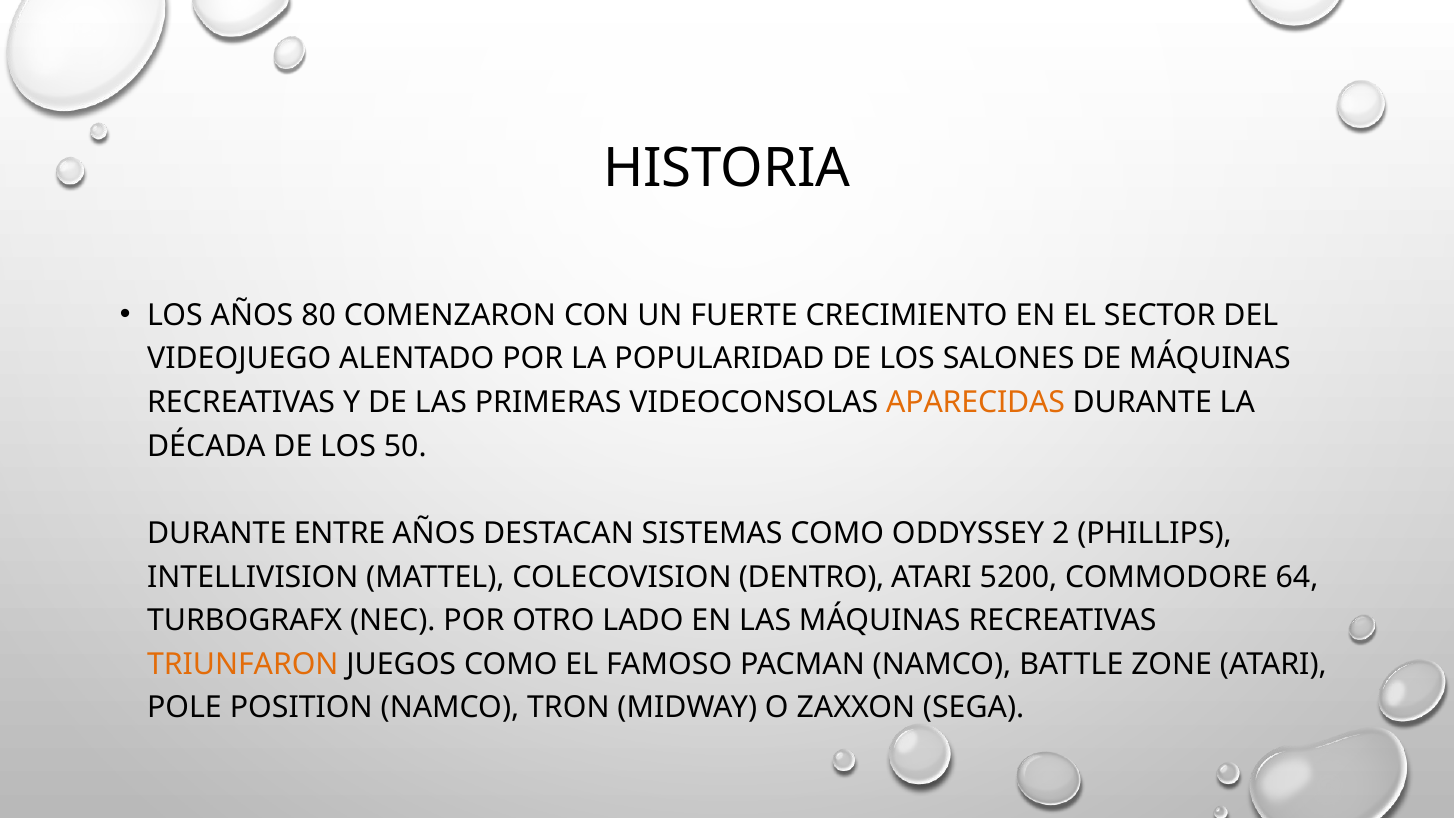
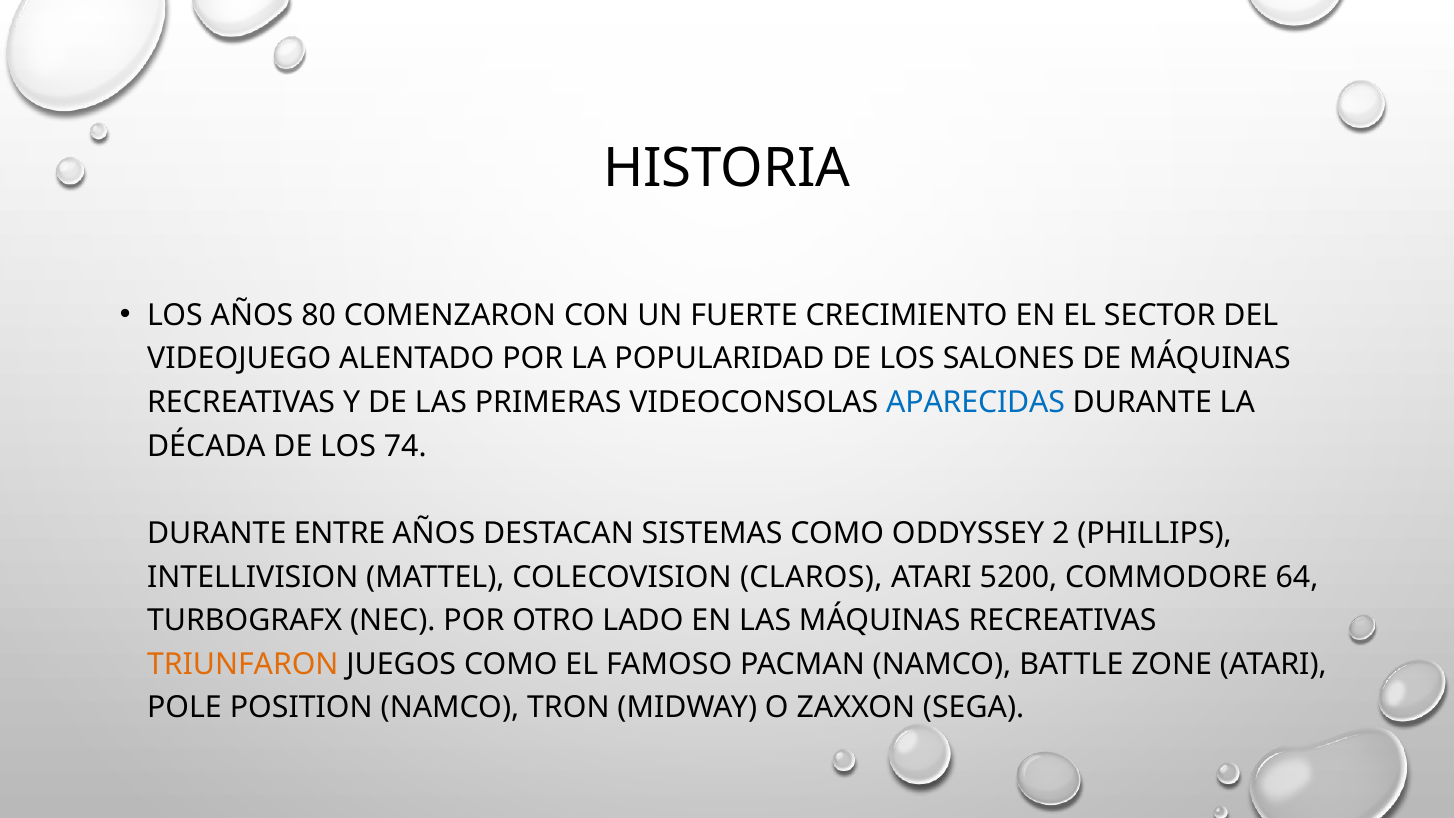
APARECIDAS colour: orange -> blue (976, 403)
50: 50 -> 74 (405, 446)
DENTRO: DENTRO -> CLAROS (811, 577)
